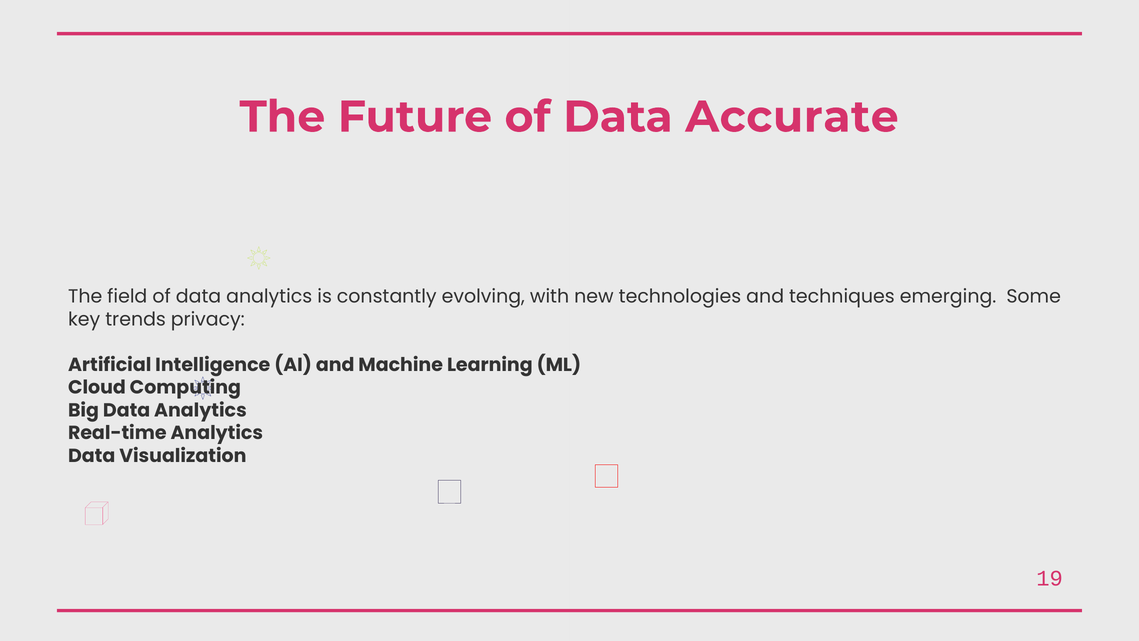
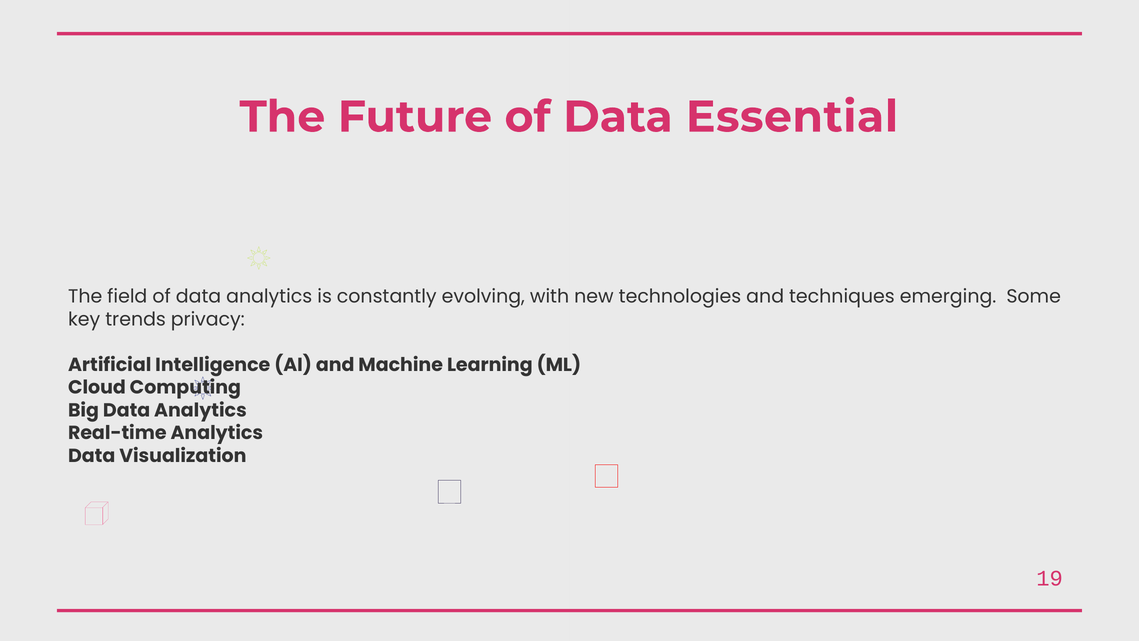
Accurate: Accurate -> Essential (792, 117)
